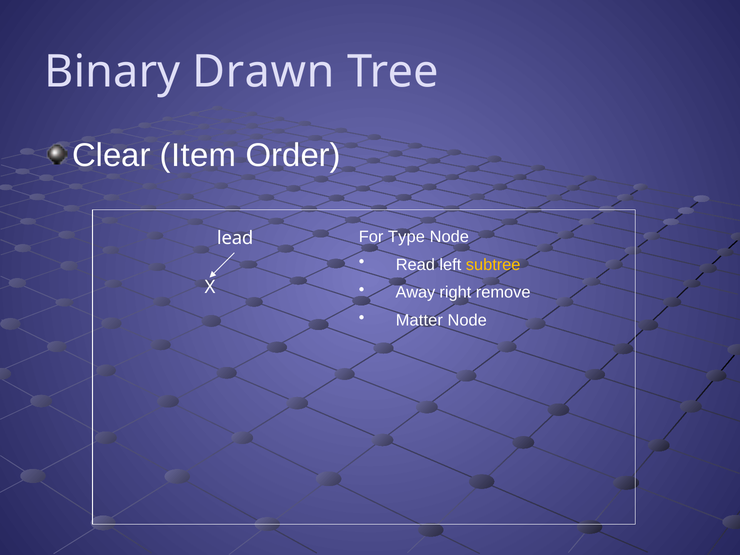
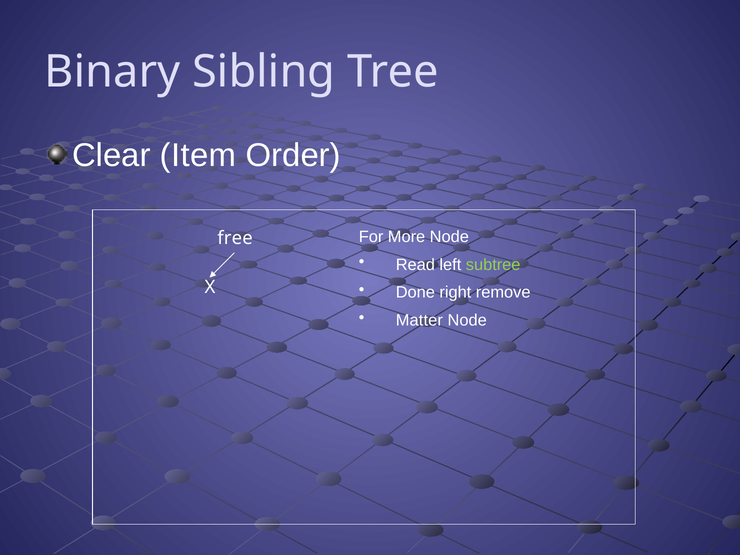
Drawn: Drawn -> Sibling (264, 72)
lead: lead -> free (235, 238)
Type: Type -> More (407, 237)
subtree colour: yellow -> light green (493, 265)
Away: Away -> Done (415, 293)
